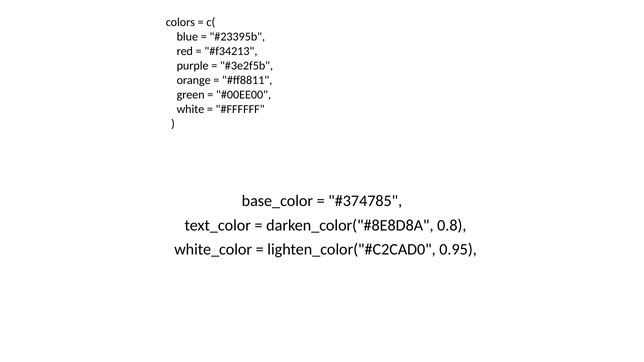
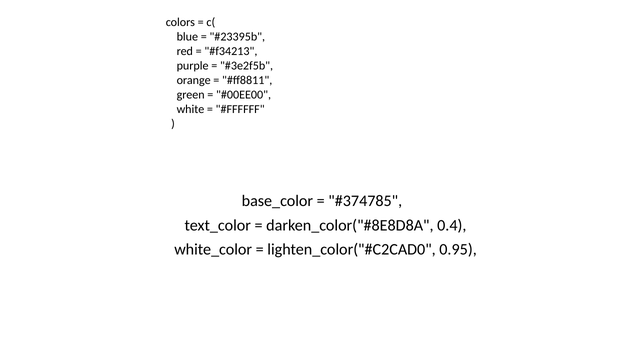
0.8: 0.8 -> 0.4 (452, 225)
